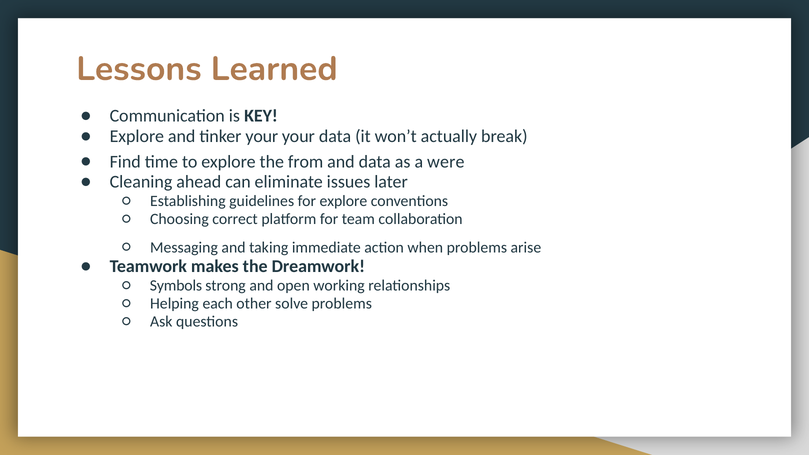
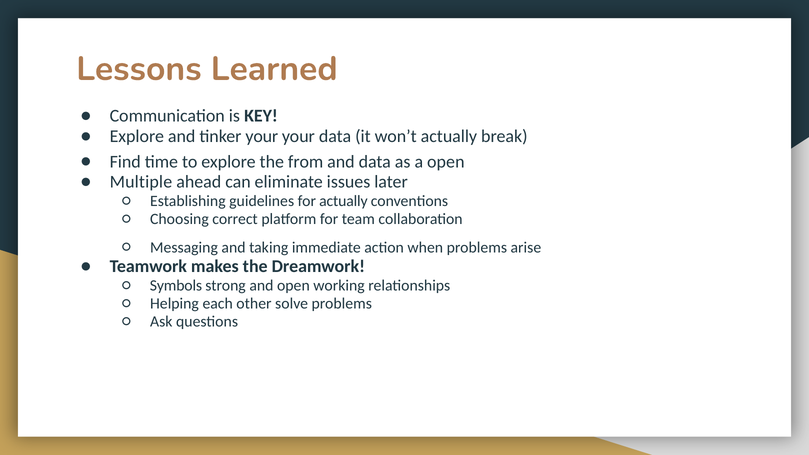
a were: were -> open (446, 162)
Cleaning: Cleaning -> Multiple (141, 182)
for explore: explore -> actually (343, 201)
